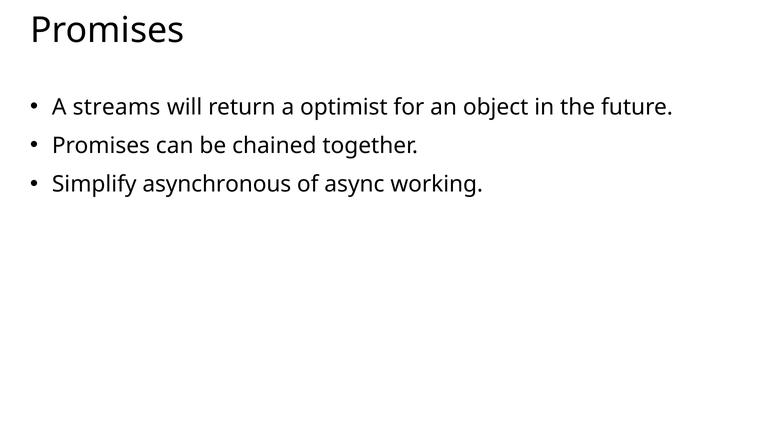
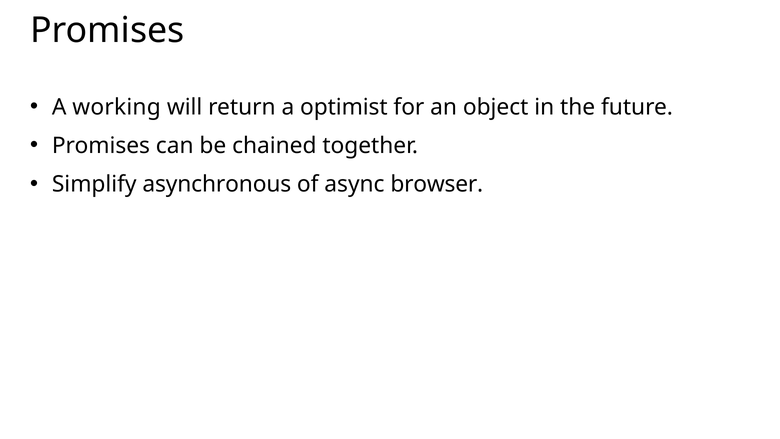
streams: streams -> working (117, 107)
working: working -> browser (437, 184)
